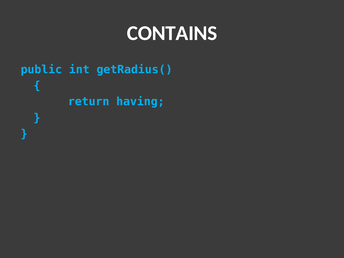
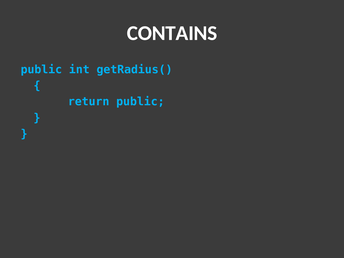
return having: having -> public (140, 102)
